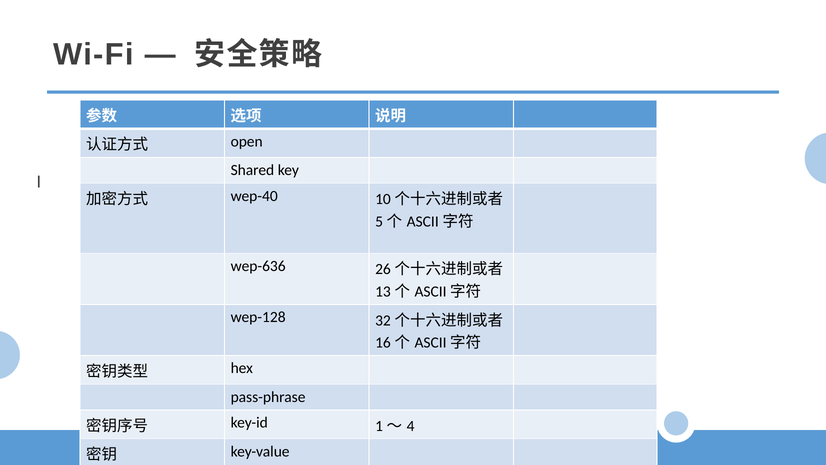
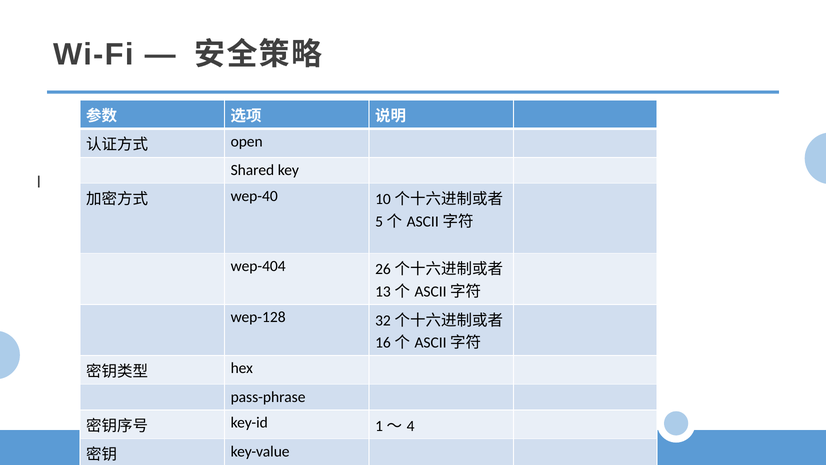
wep-636: wep-636 -> wep-404 (258, 266)
